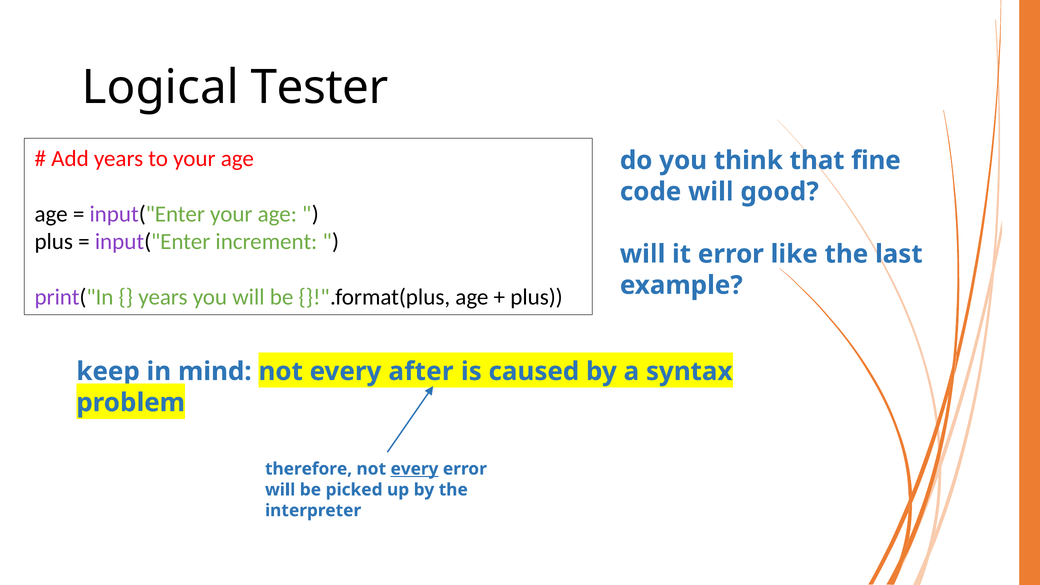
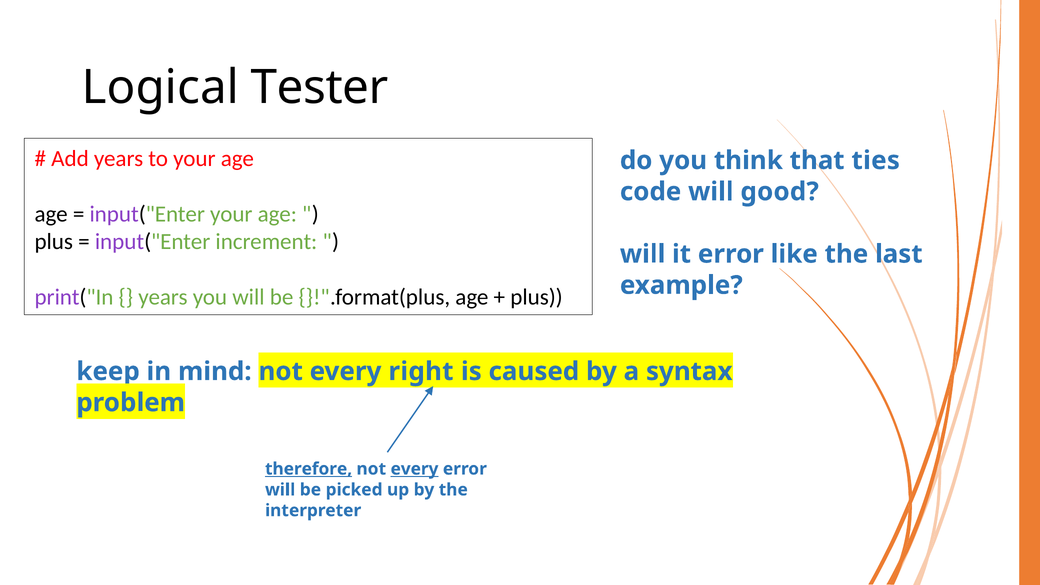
fine: fine -> ties (876, 160)
after: after -> right (421, 371)
therefore underline: none -> present (309, 469)
